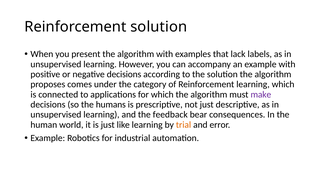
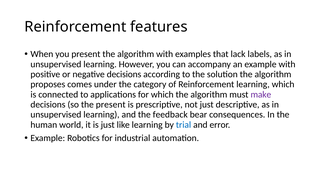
Reinforcement solution: solution -> features (159, 27)
the humans: humans -> present (111, 105)
trial colour: orange -> blue (184, 125)
